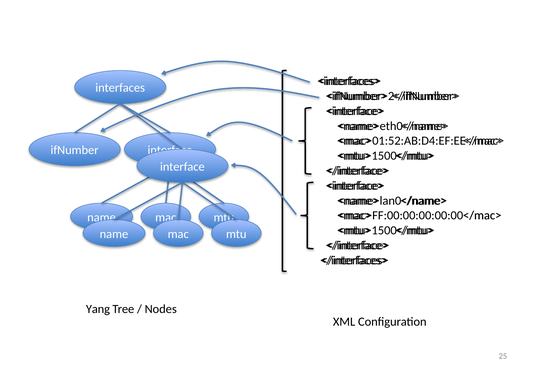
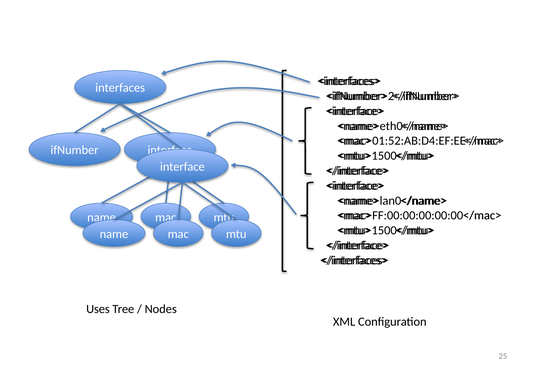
Yang: Yang -> Uses (98, 309)
